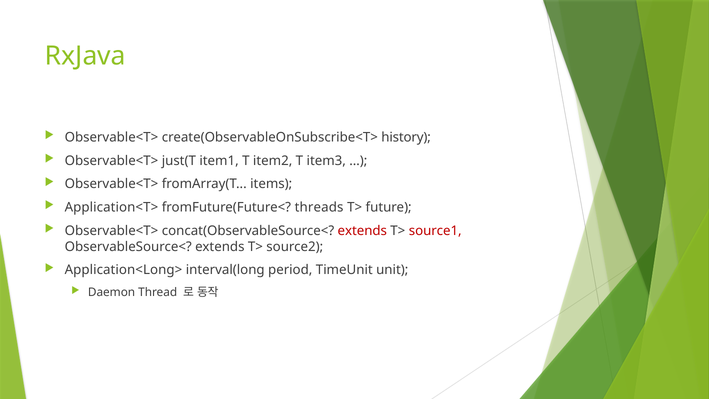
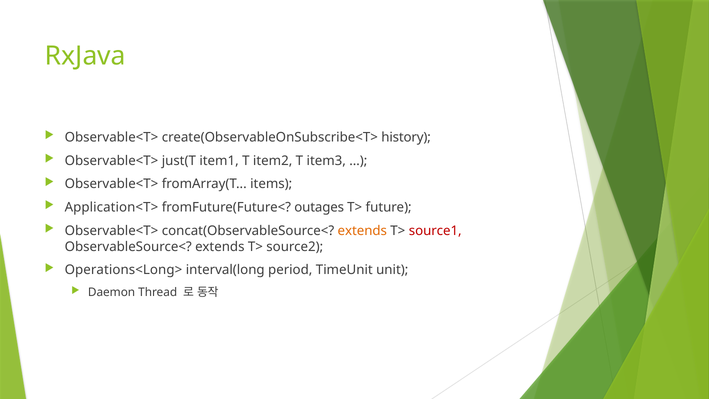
threads: threads -> outages (319, 207)
extends colour: red -> orange (362, 231)
Application<Long>: Application<Long> -> Operations<Long> (123, 270)
